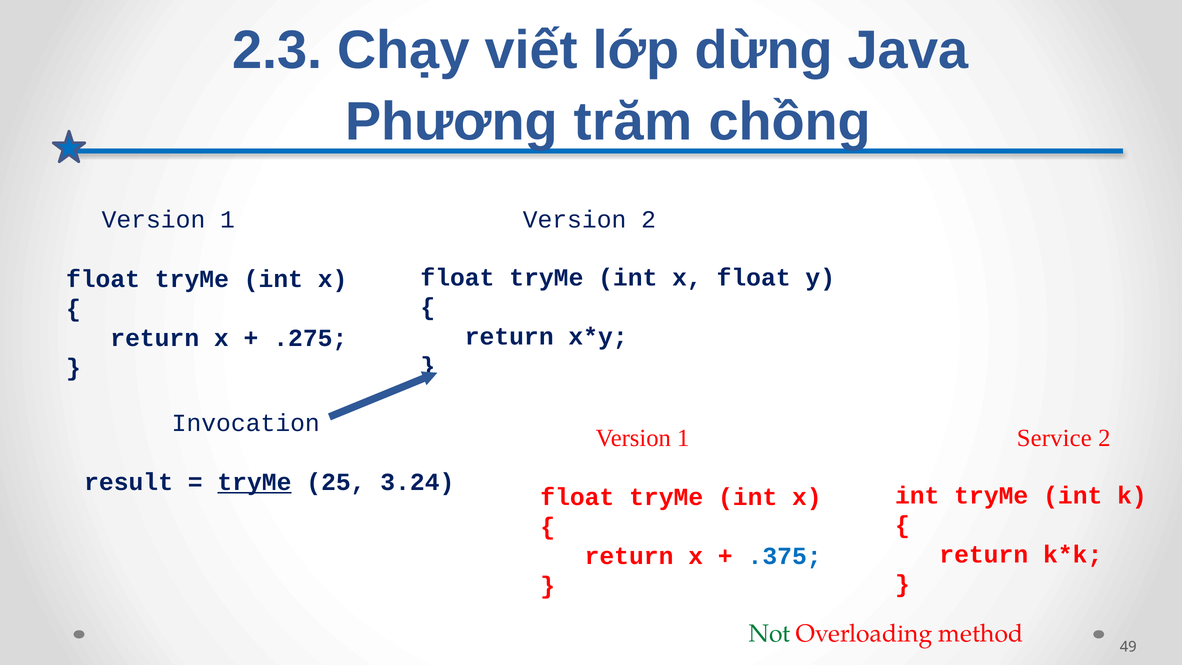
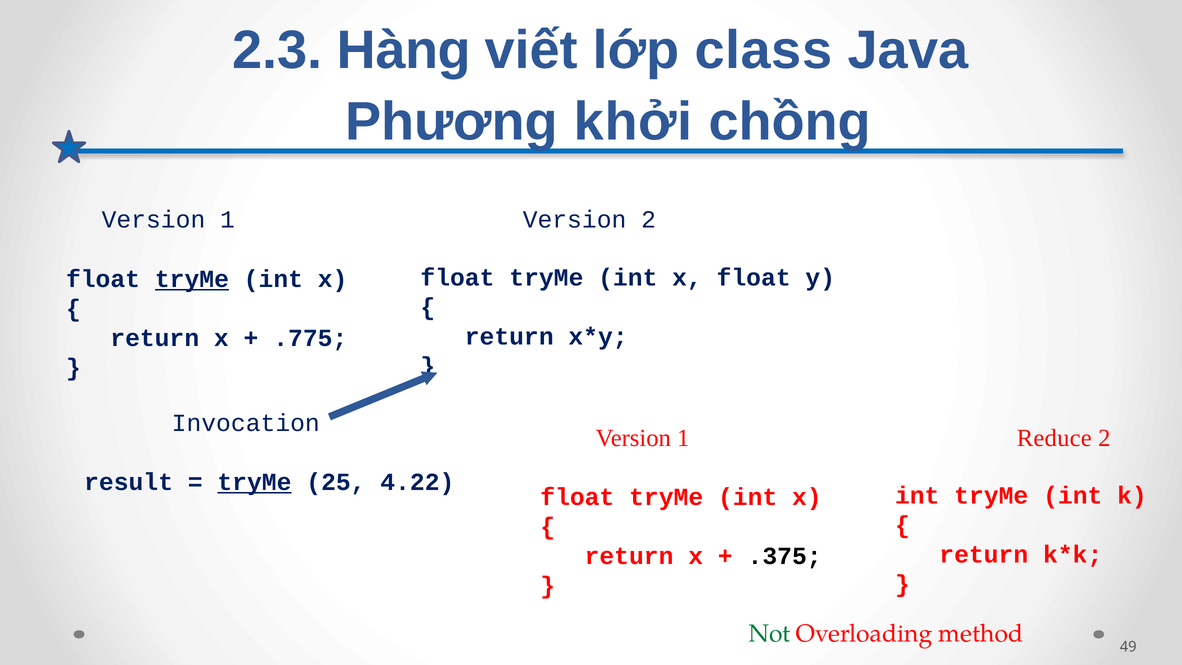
Chạy: Chạy -> Hàng (404, 51)
dừng: dừng -> class (763, 51)
trăm: trăm -> khởi (633, 122)
tryMe underline: none -> present (192, 279)
.275: .275 -> .775 (310, 338)
Service: Service -> Reduce (1054, 438)
3.24: 3.24 -> 4.22 (417, 482)
.375 colour: blue -> black (785, 556)
